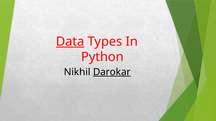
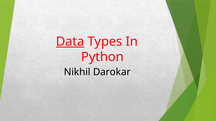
Darokar underline: present -> none (112, 72)
